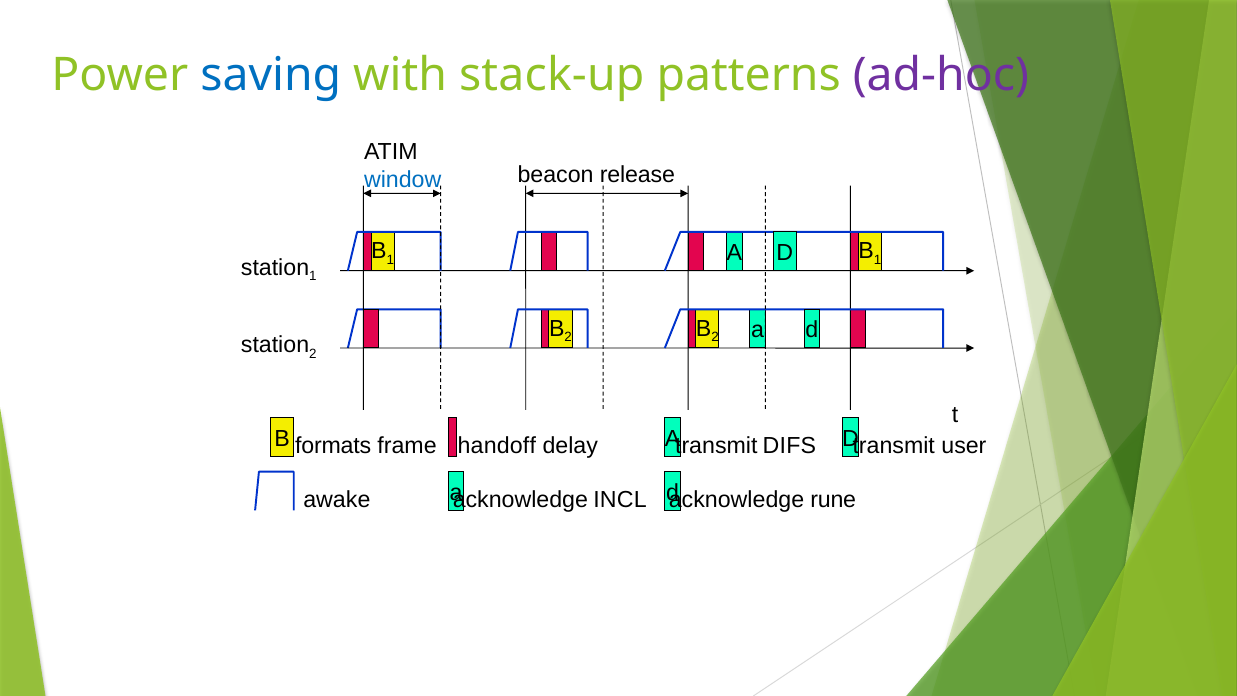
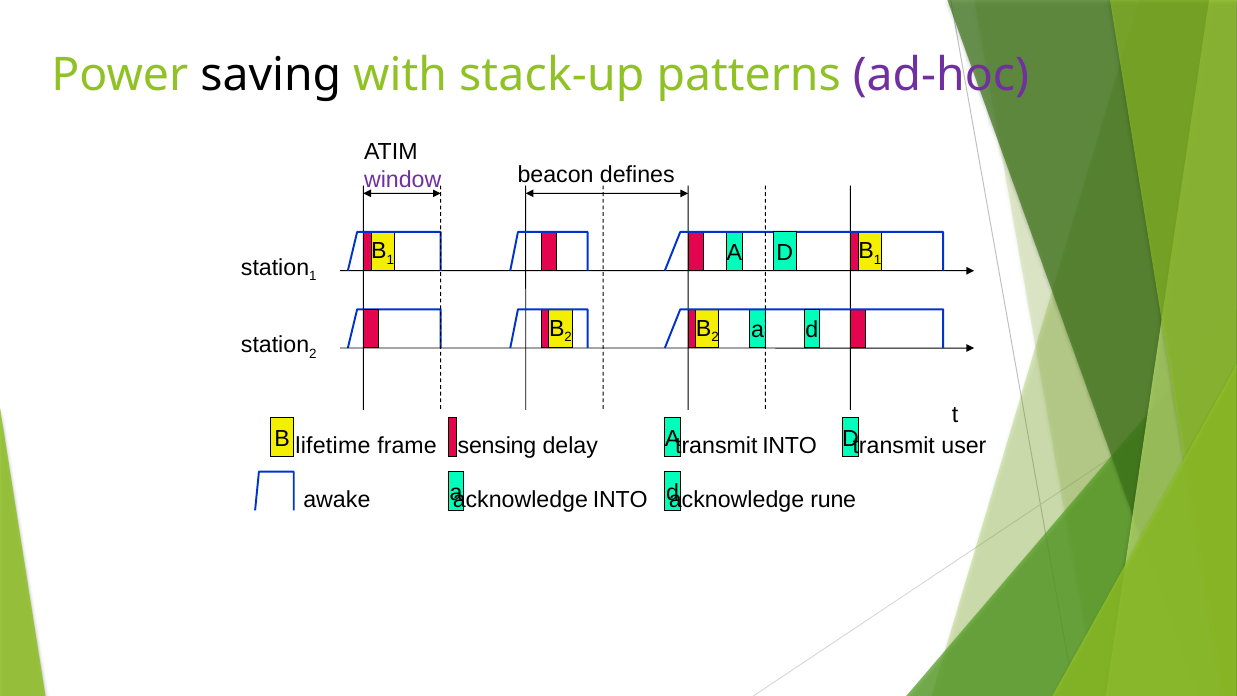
saving colour: blue -> black (271, 75)
window colour: blue -> purple (403, 179)
release: release -> defines (637, 175)
formats: formats -> lifetime (333, 445)
handoff: handoff -> sensing (497, 445)
transmit DIFS: DIFS -> INTO (790, 445)
INCL: INCL -> INTO (620, 499)
